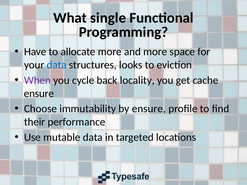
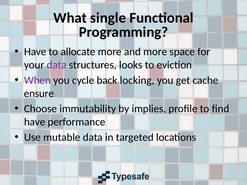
data colour: blue -> purple (57, 65)
locality: locality -> locking (137, 80)
by ensure: ensure -> implies (149, 109)
their: their -> have (35, 122)
